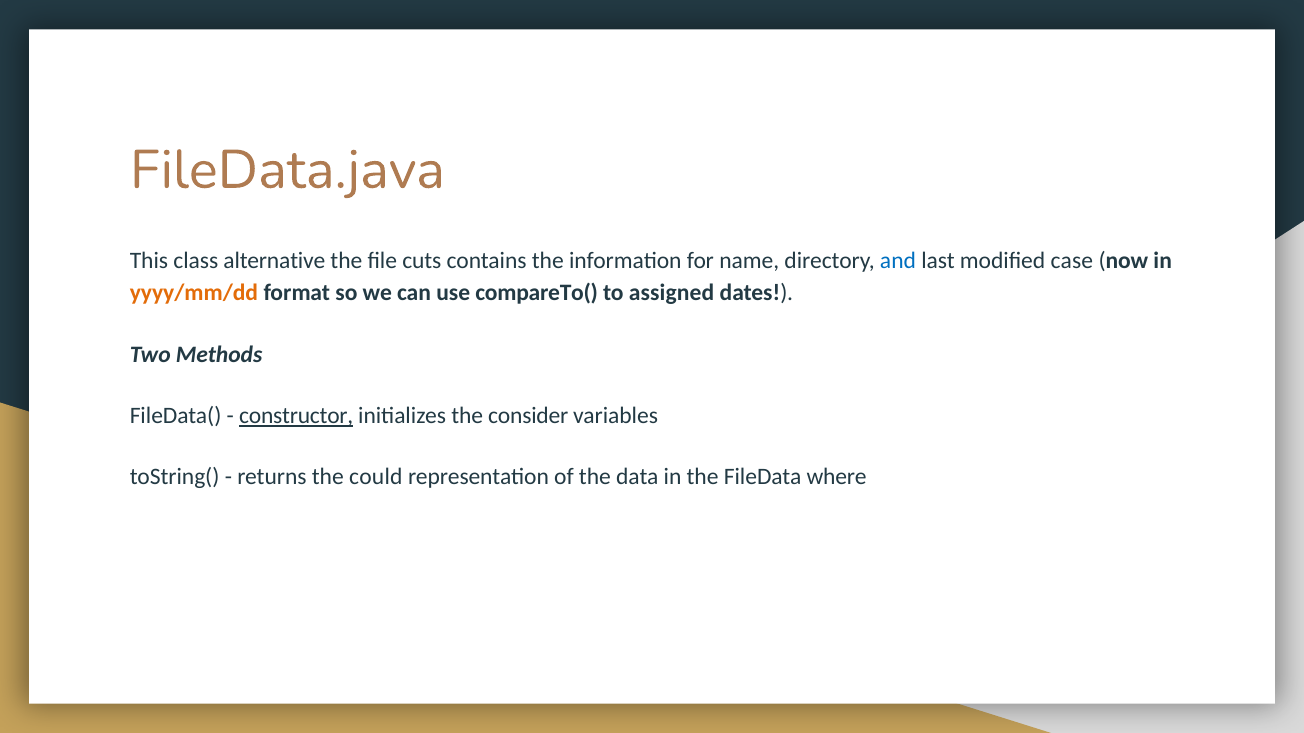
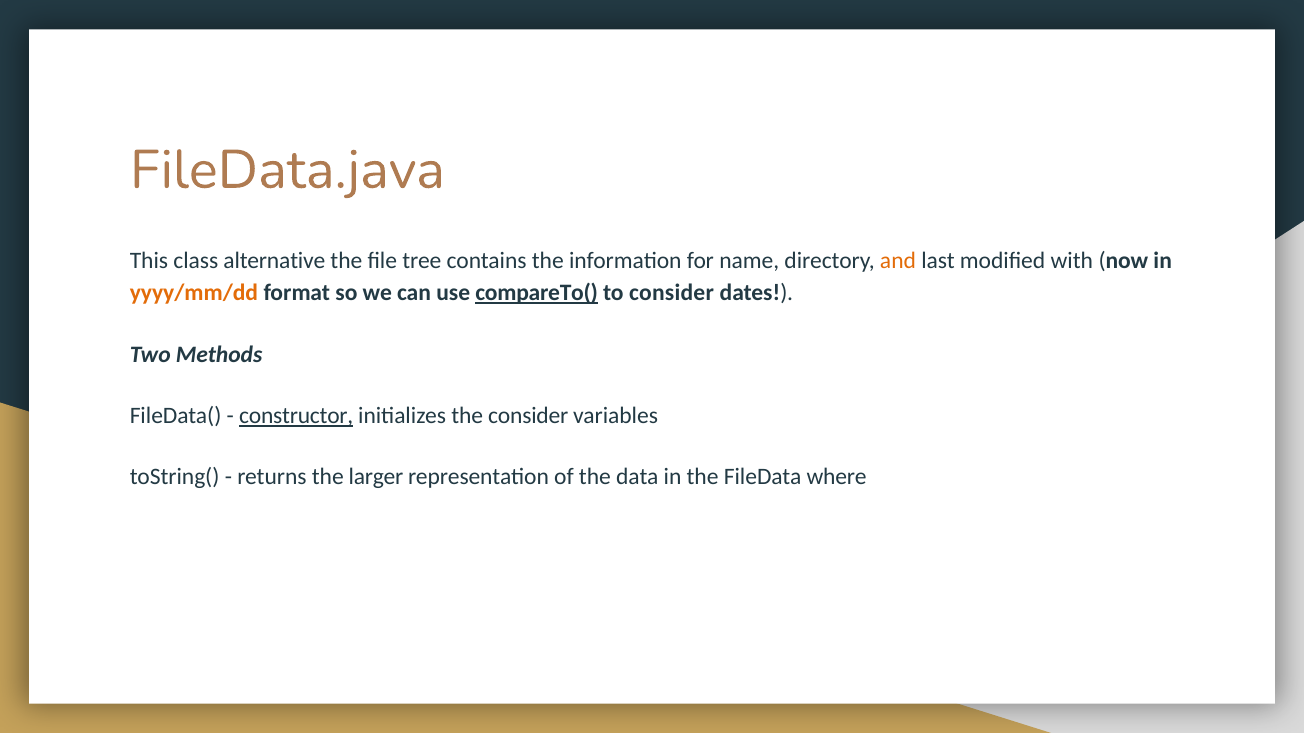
cuts: cuts -> tree (422, 261)
and colour: blue -> orange (898, 261)
case: case -> with (1072, 261)
compareTo( underline: none -> present (537, 293)
to assigned: assigned -> consider (672, 293)
could: could -> larger (376, 477)
